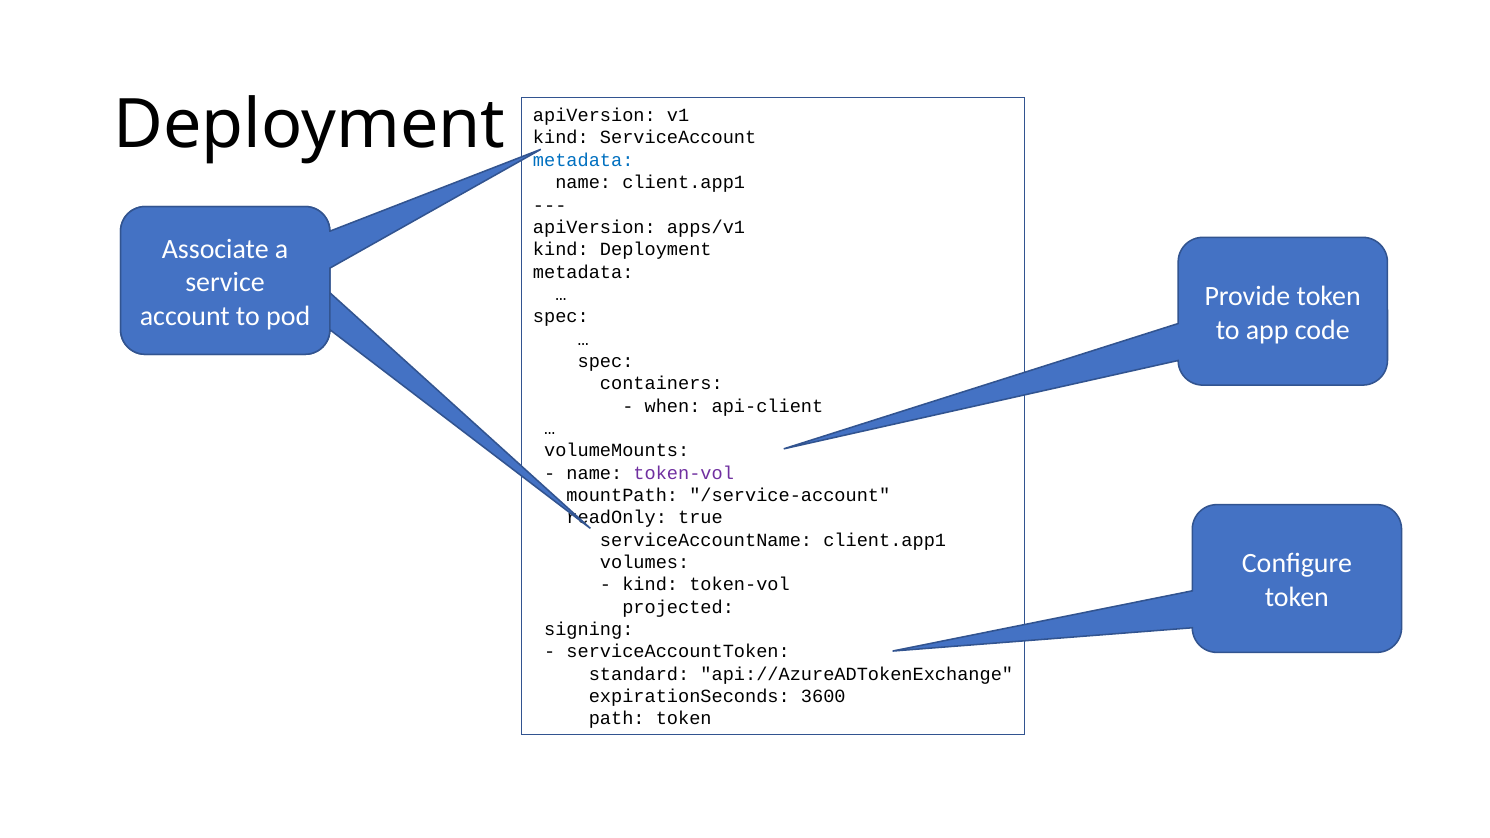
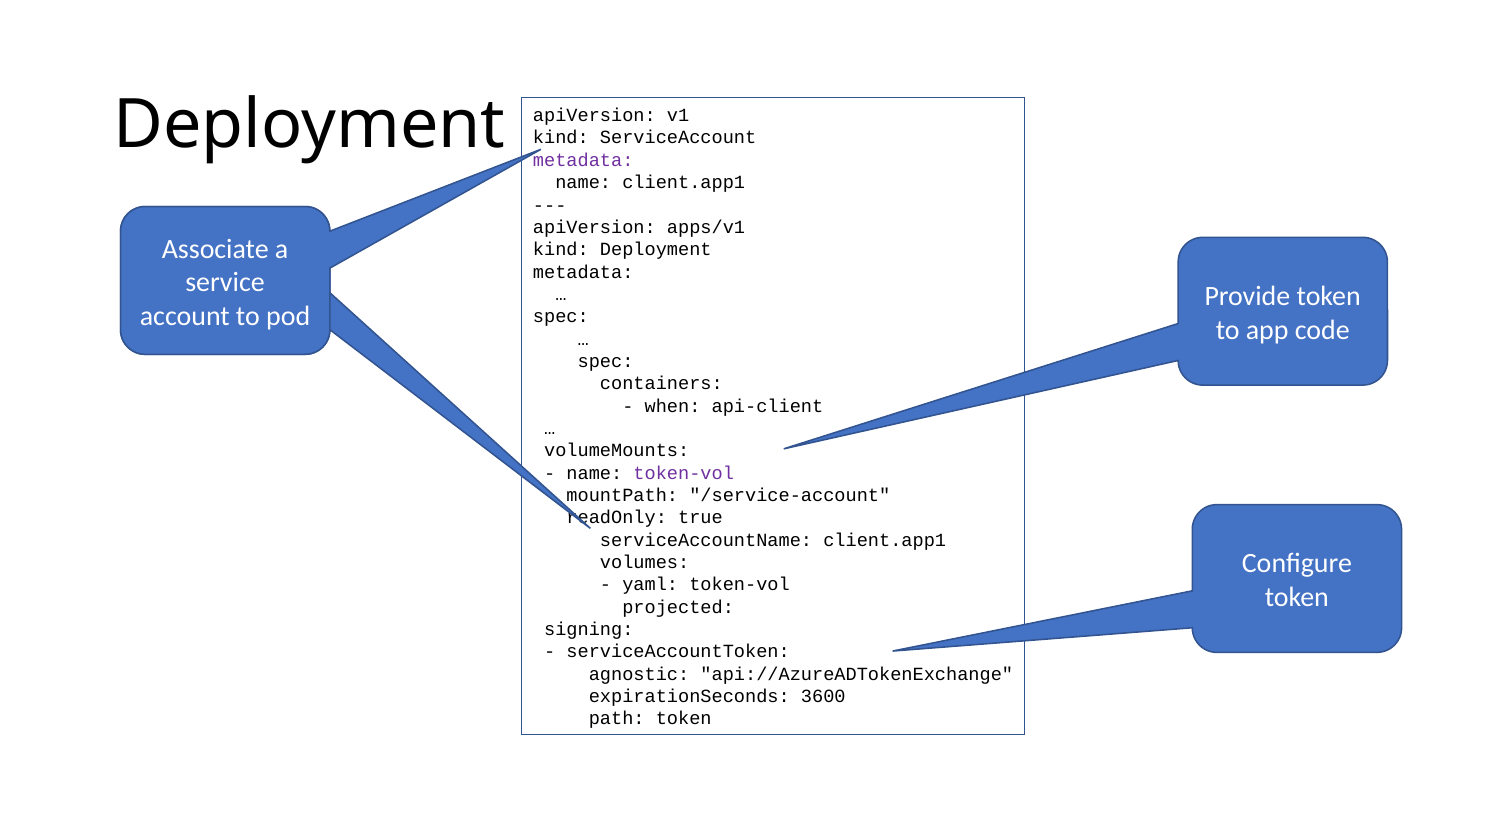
metadata colour: blue -> purple (583, 160)
kind: kind -> yaml (650, 585)
standard: standard -> agnostic (639, 674)
